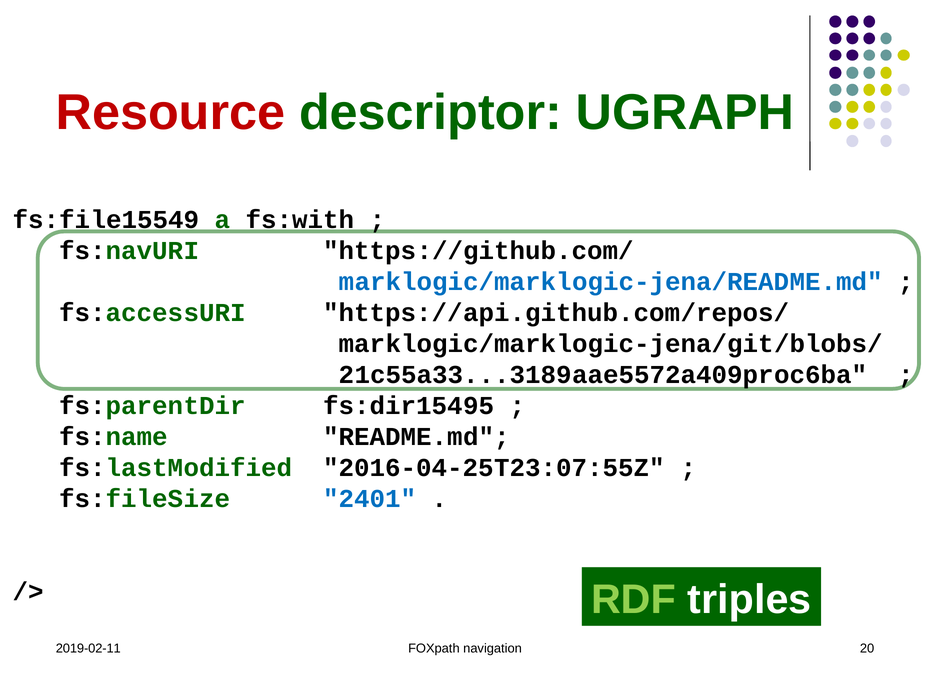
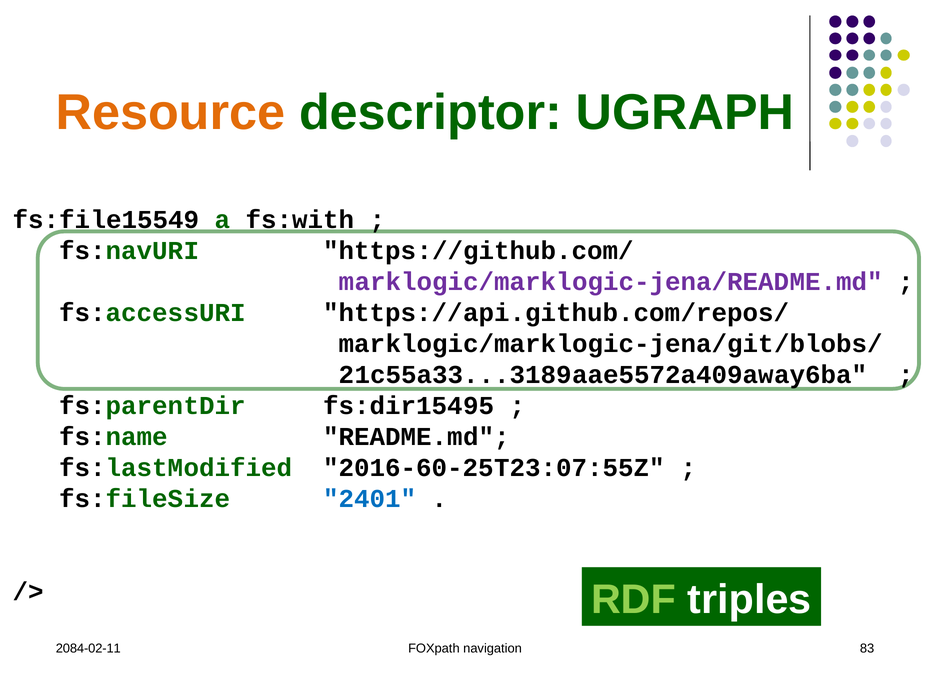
Resource colour: red -> orange (170, 113)
marklogic/marklogic-jena/README.md colour: blue -> purple (611, 282)
21c55a33...3189aae5572a409proc6ba: 21c55a33...3189aae5572a409proc6ba -> 21c55a33...3189aae5572a409away6ba (603, 375)
2016-04-25T23:07:55Z: 2016-04-25T23:07:55Z -> 2016-60-25T23:07:55Z (494, 468)
2019-02-11: 2019-02-11 -> 2084-02-11 (88, 649)
20: 20 -> 83 (867, 649)
